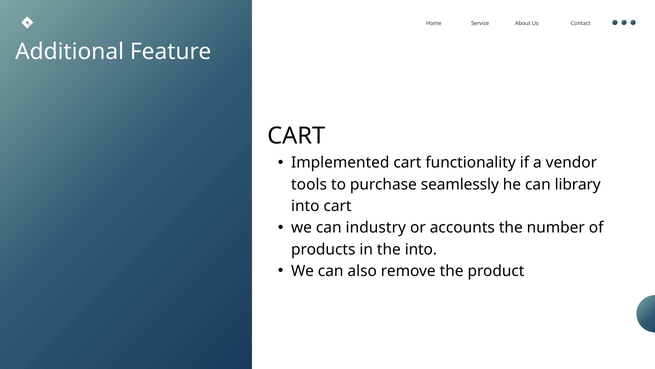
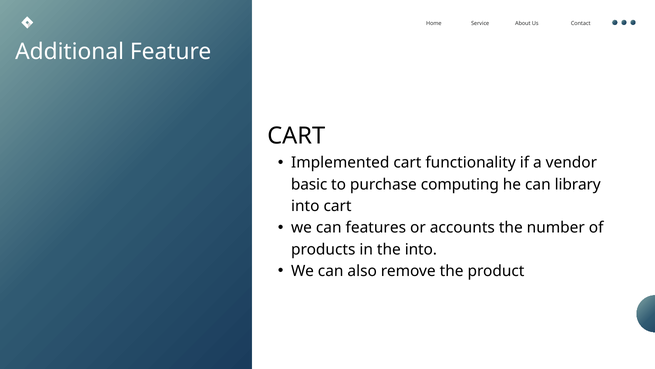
tools: tools -> basic (309, 184)
seamlessly: seamlessly -> computing (460, 184)
industry: industry -> features (376, 228)
